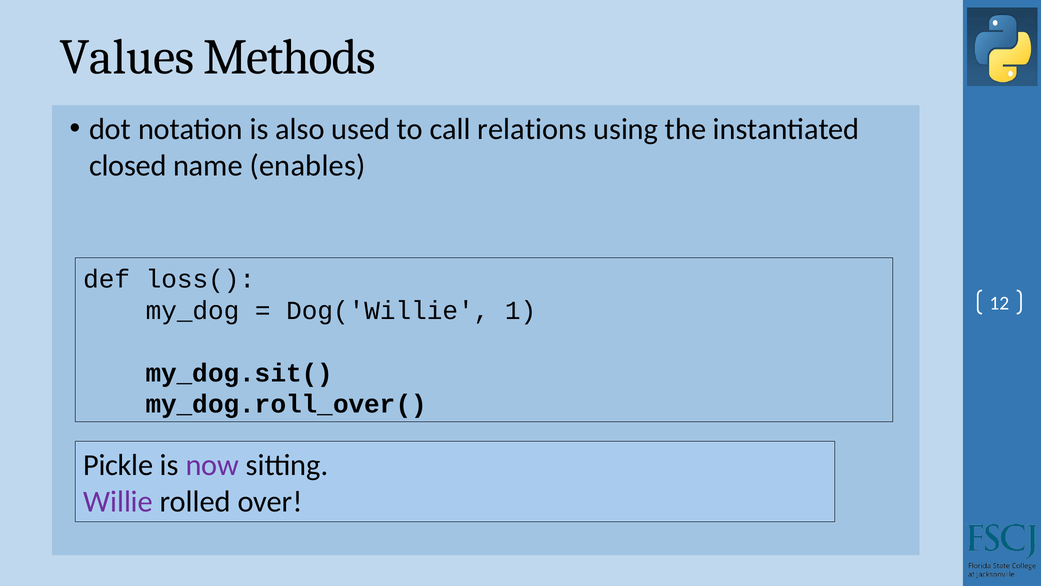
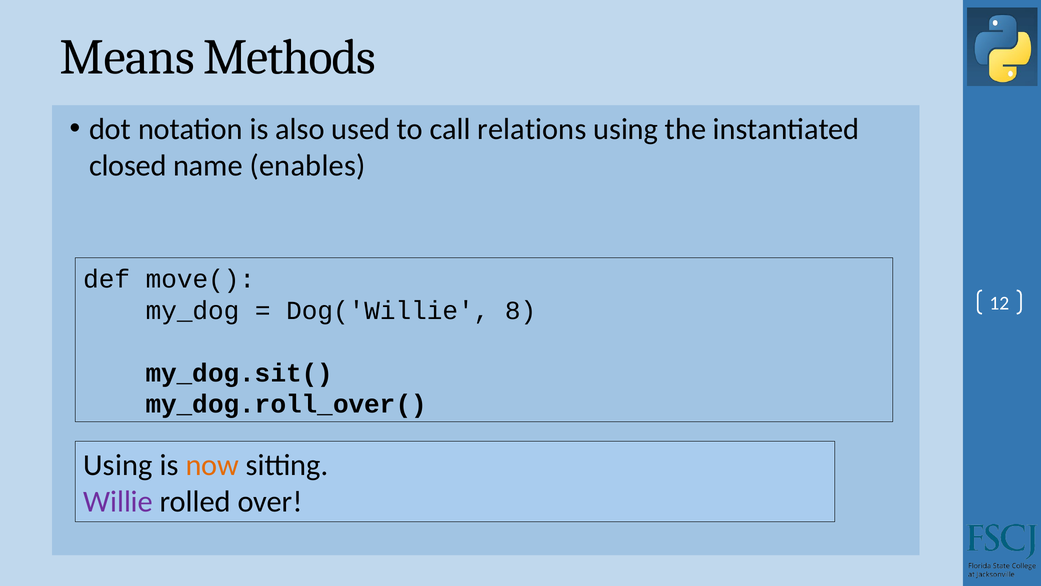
Values: Values -> Means (127, 57)
loss(: loss( -> move( (200, 279)
1: 1 -> 8 (521, 310)
Pickle: Pickle -> Using (118, 465)
now colour: purple -> orange (212, 465)
